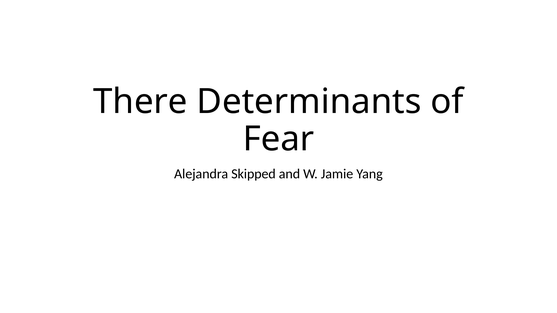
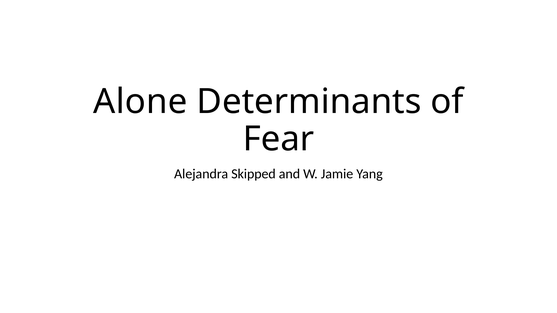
There: There -> Alone (140, 102)
